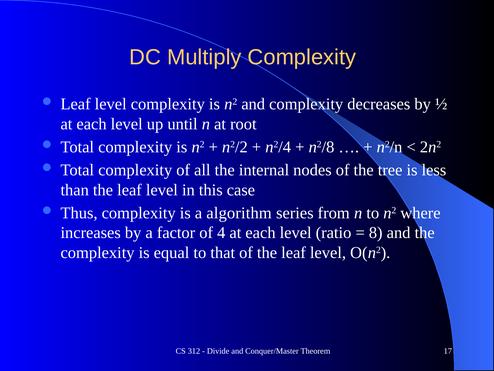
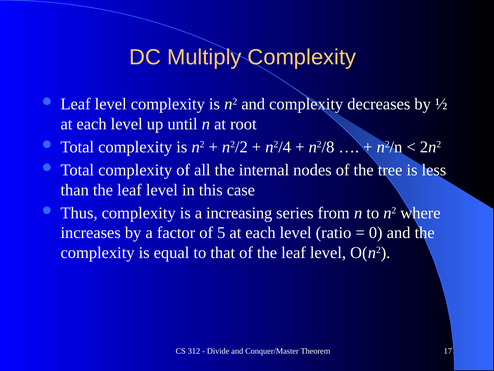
algorithm: algorithm -> increasing (239, 213)
4: 4 -> 5 (221, 233)
8: 8 -> 0 (376, 233)
